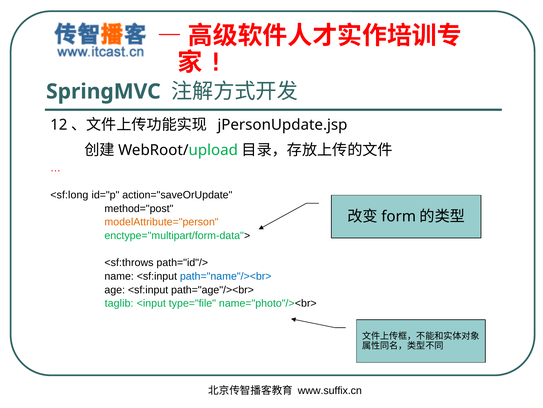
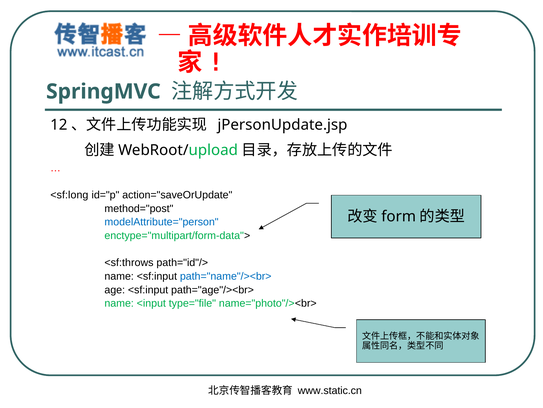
modelAttribute="person colour: orange -> blue (162, 222)
taglib: taglib -> name (119, 303)
www.suffix.cn: www.suffix.cn -> www.static.cn (330, 390)
